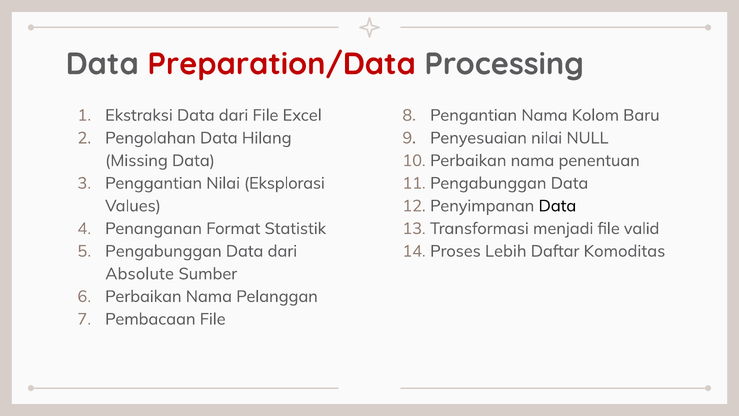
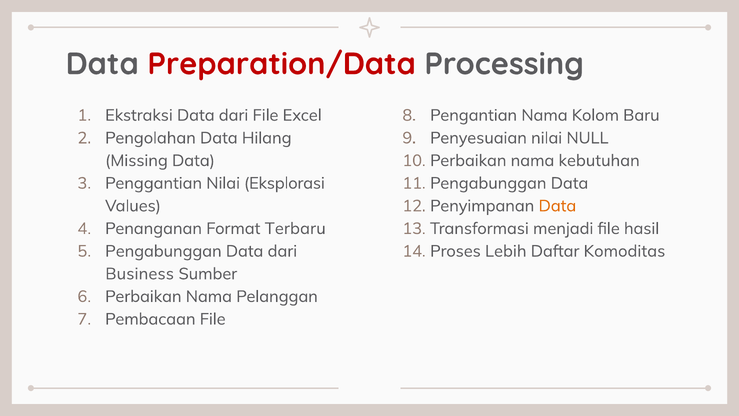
penentuan: penentuan -> kebutuhan (599, 161)
Data colour: black -> orange (557, 206)
Statistik: Statistik -> Terbaru (295, 228)
valid: valid -> hasil (642, 228)
Absolute: Absolute -> Business (140, 274)
